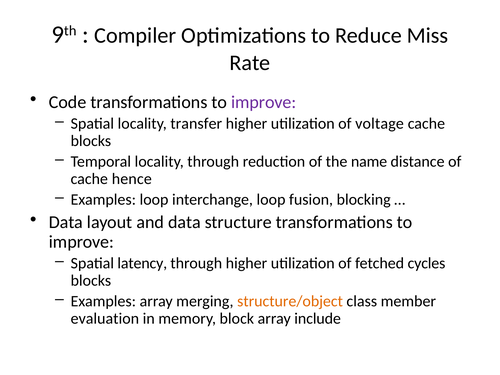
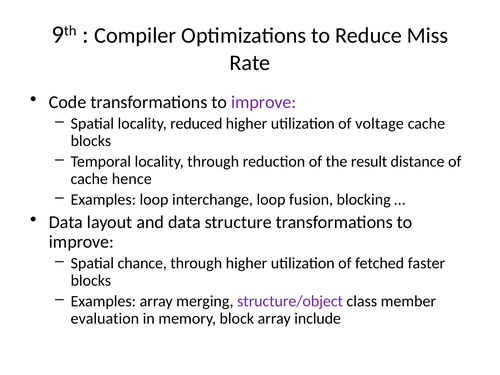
transfer: transfer -> reduced (196, 124)
name: name -> result (369, 162)
latency: latency -> chance (142, 263)
cycles: cycles -> faster (426, 263)
structure/object colour: orange -> purple (290, 301)
